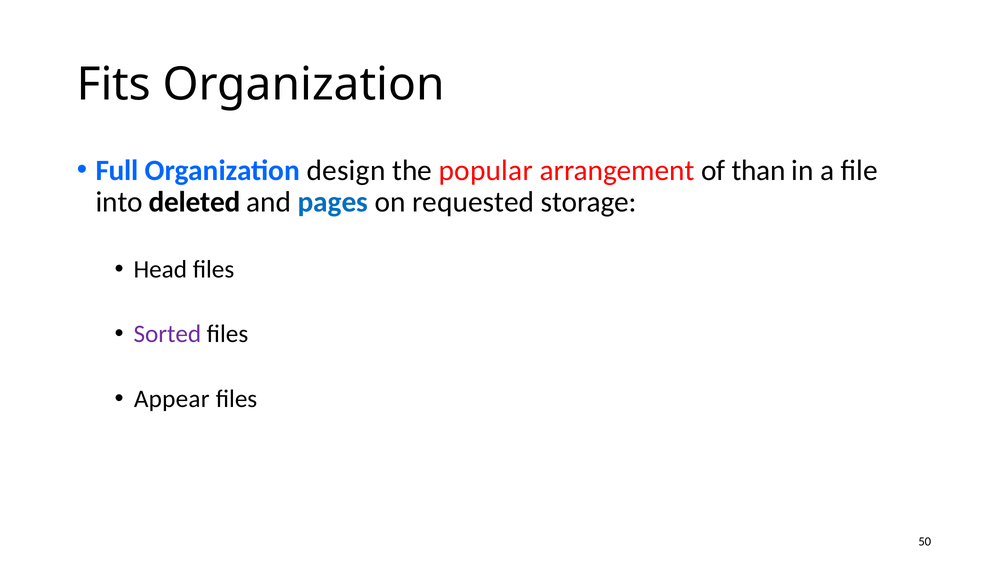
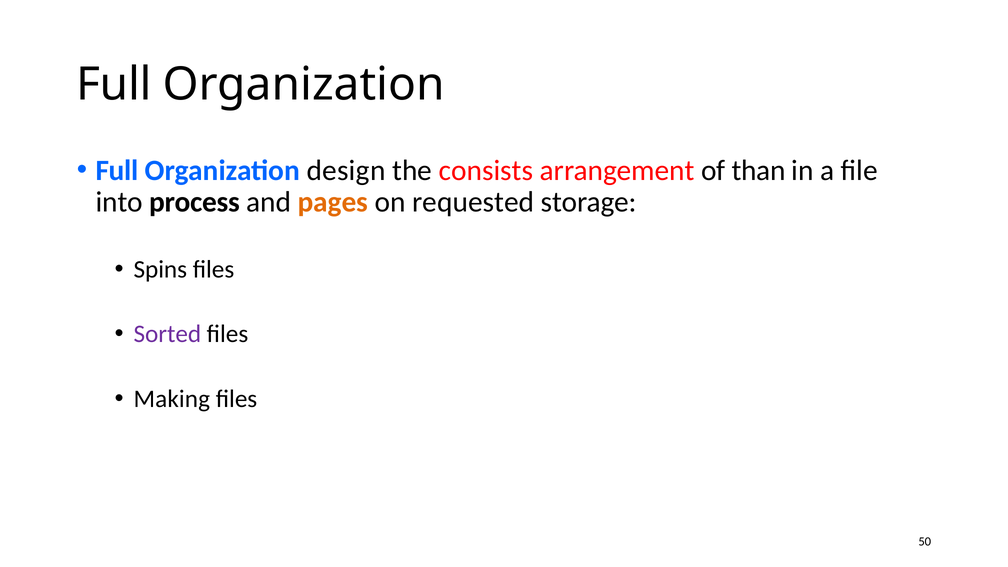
Fits: Fits -> Full (114, 85)
popular: popular -> consists (486, 170)
deleted: deleted -> process (195, 202)
pages colour: blue -> orange (333, 202)
Head: Head -> Spins (160, 269)
Appear: Appear -> Making (172, 399)
